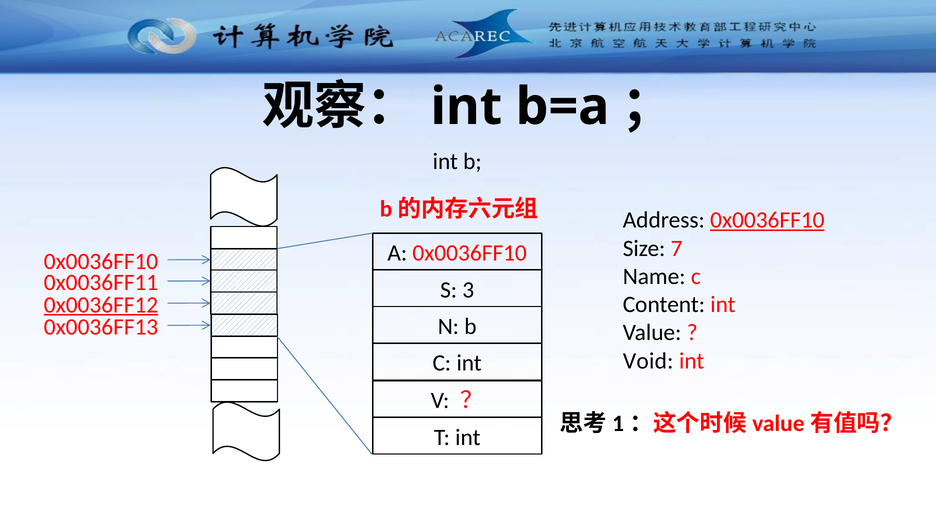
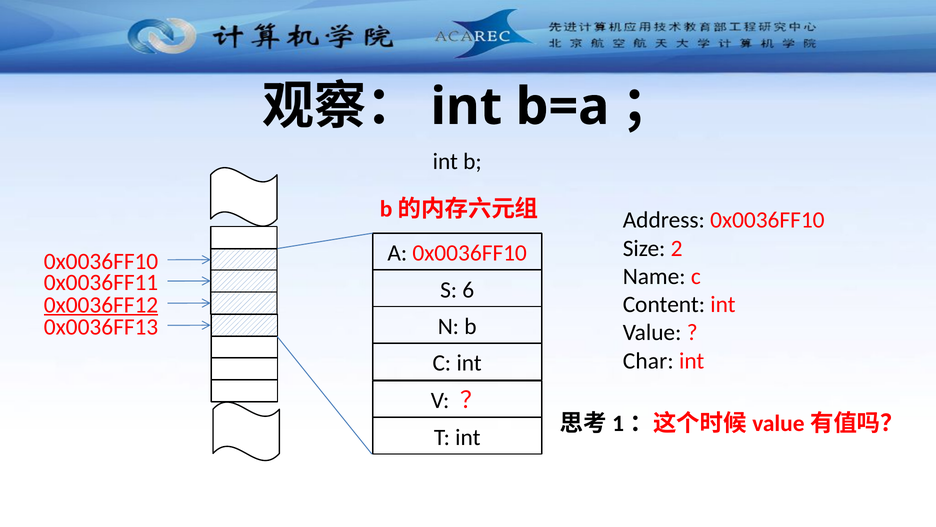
0x0036FF10 underline: present -> none (767, 220)
7: 7 -> 2 (677, 248)
3: 3 -> 6 (468, 290)
Void: Void -> Char (648, 360)
